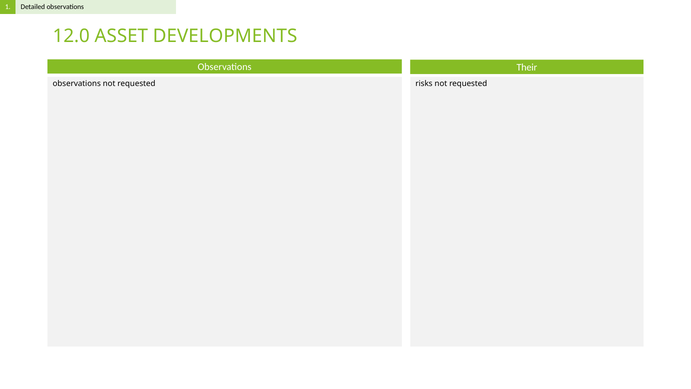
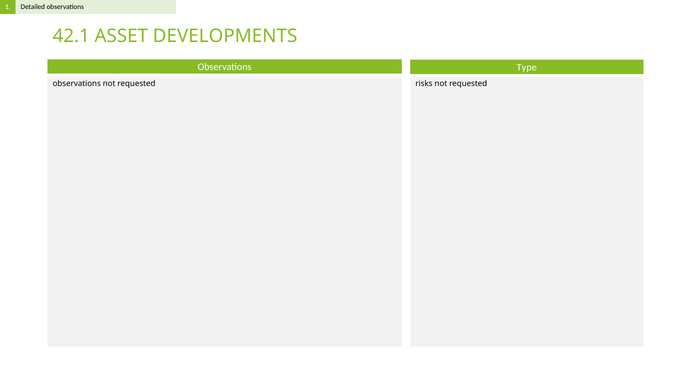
12.0: 12.0 -> 42.1 (71, 36)
Their: Their -> Type (527, 68)
